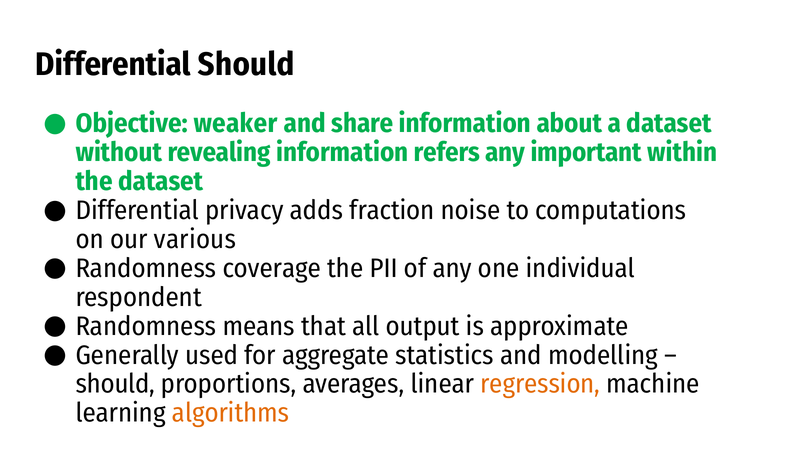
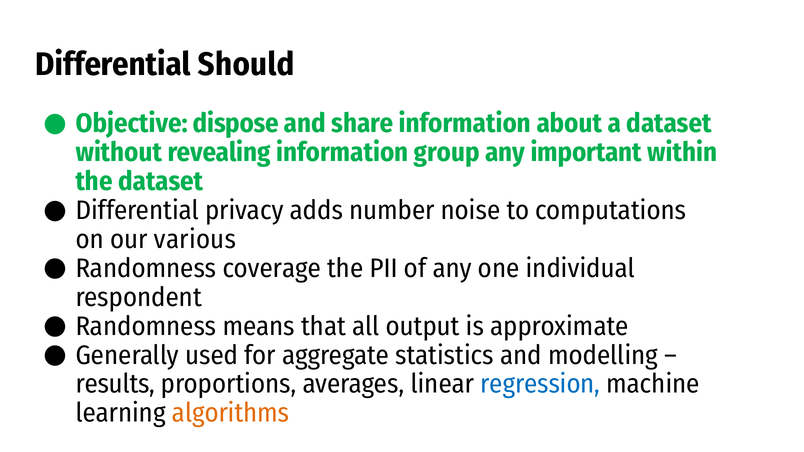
weaker: weaker -> dispose (236, 124)
refers: refers -> group (447, 153)
fraction: fraction -> number (392, 211)
should: should -> results (115, 384)
regression colour: orange -> blue (540, 384)
